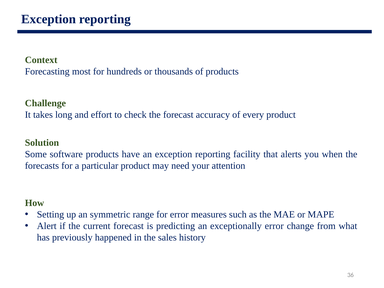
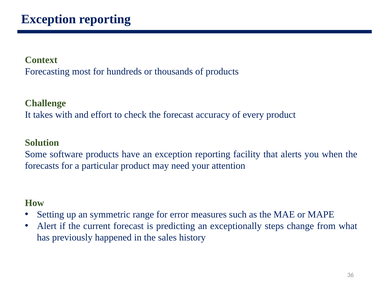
long: long -> with (64, 115)
exceptionally error: error -> steps (274, 226)
